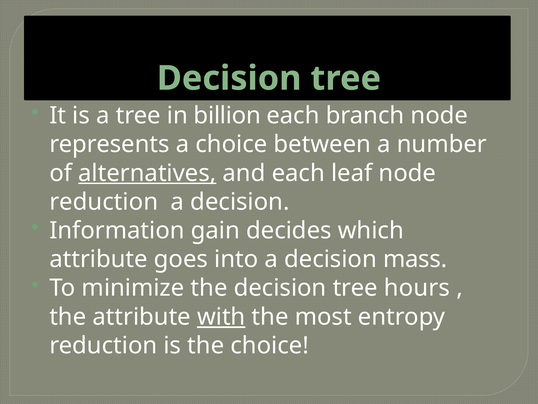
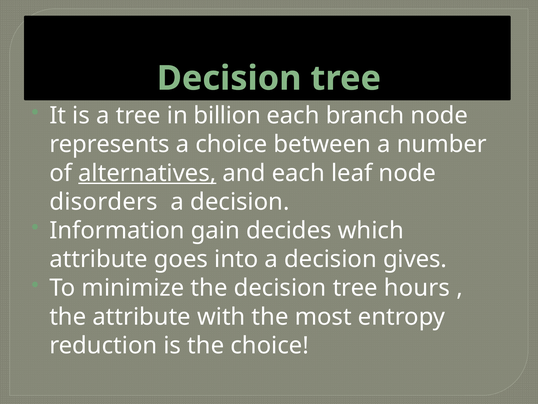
reduction: reduction -> disorders (104, 202)
mass: mass -> gives (415, 259)
with underline: present -> none (221, 316)
